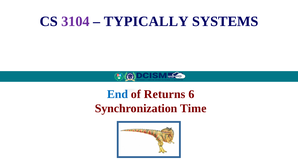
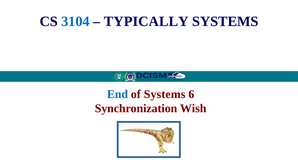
3104 colour: purple -> blue (75, 21)
of Returns: Returns -> Systems (165, 94)
Time: Time -> Wish (193, 108)
